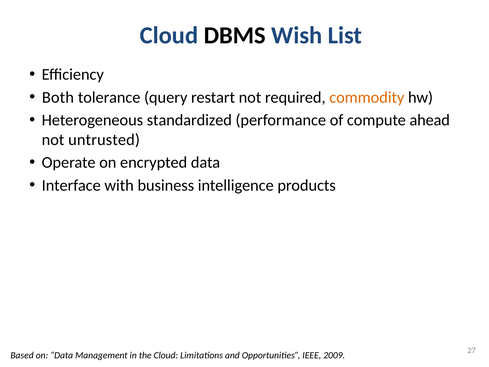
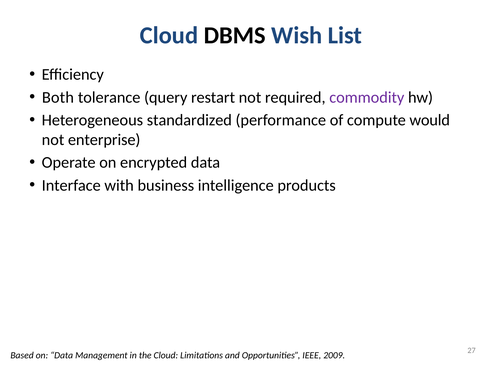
commodity colour: orange -> purple (367, 97)
ahead: ahead -> would (430, 120)
untrusted: untrusted -> enterprise (104, 140)
